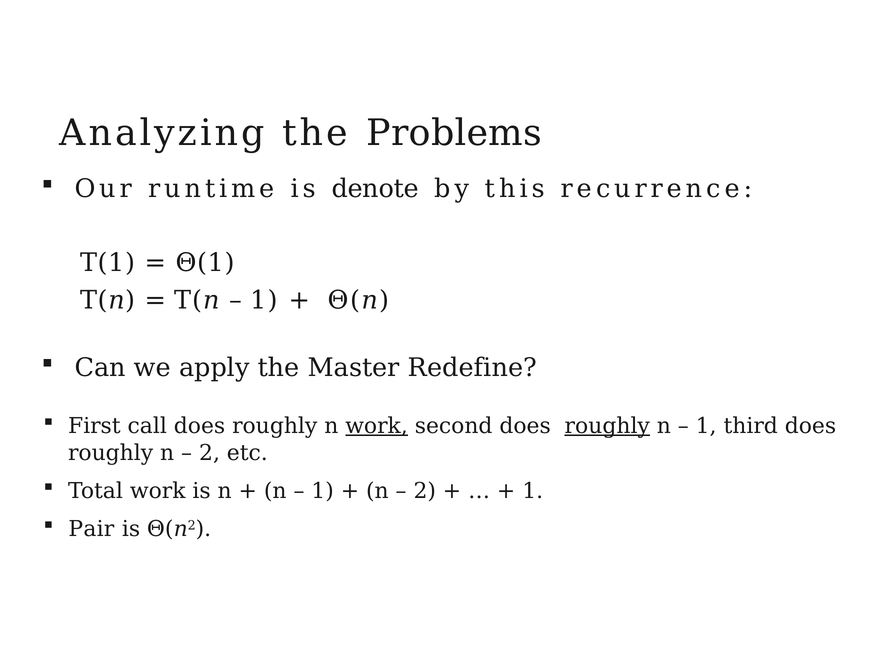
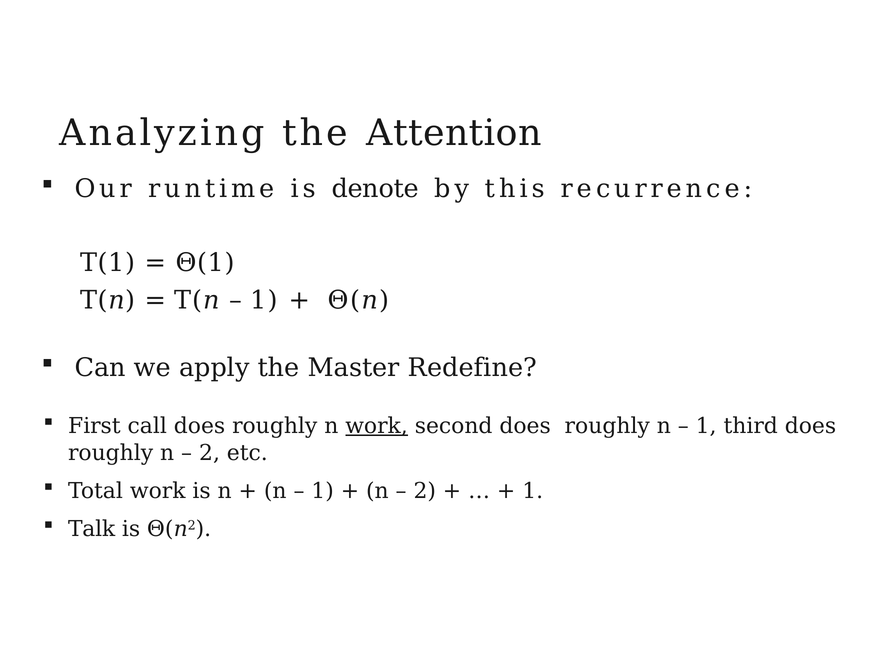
Problems: Problems -> Attention (454, 133)
roughly underline: present -> none (607, 426)
Pair: Pair -> Talk (92, 529)
